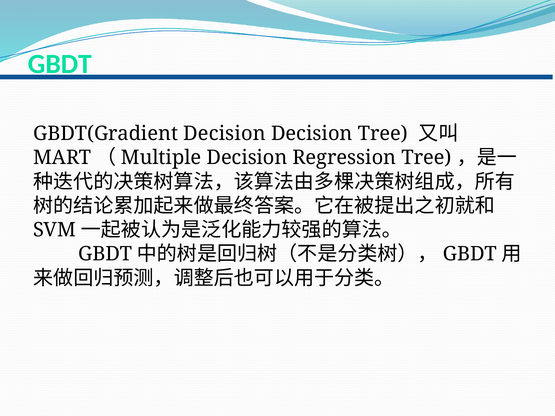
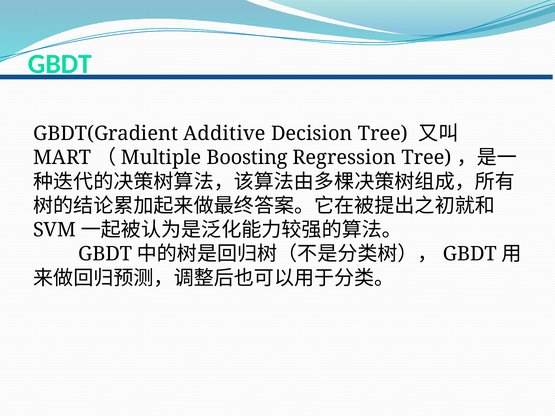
GBDT(Gradient Decision: Decision -> Additive (224, 134)
Decision: Decision -> Boosting (247, 158)
